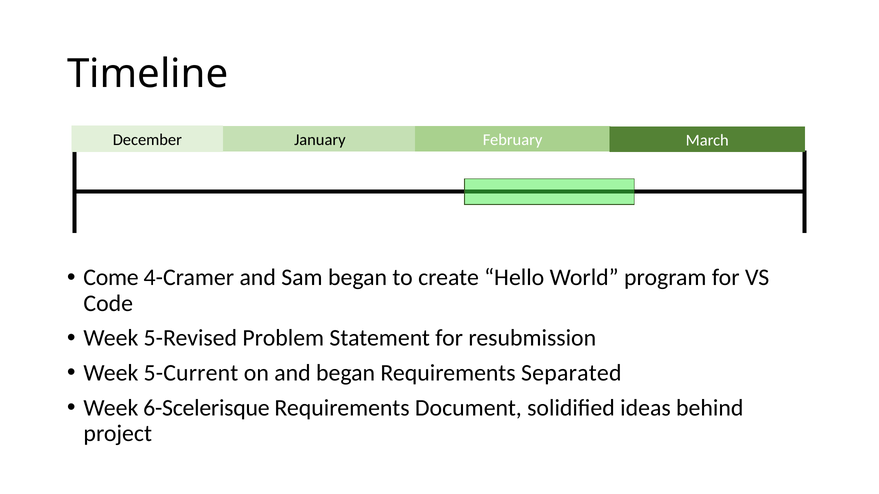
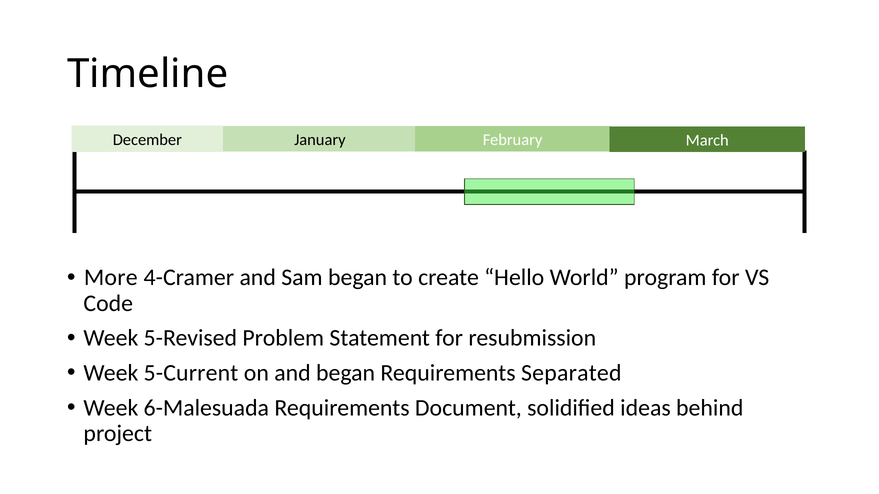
Come: Come -> More (111, 278)
6-Scelerisque: 6-Scelerisque -> 6-Malesuada (206, 408)
